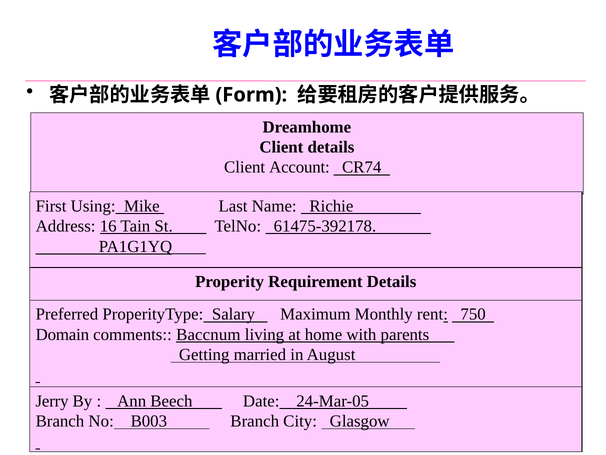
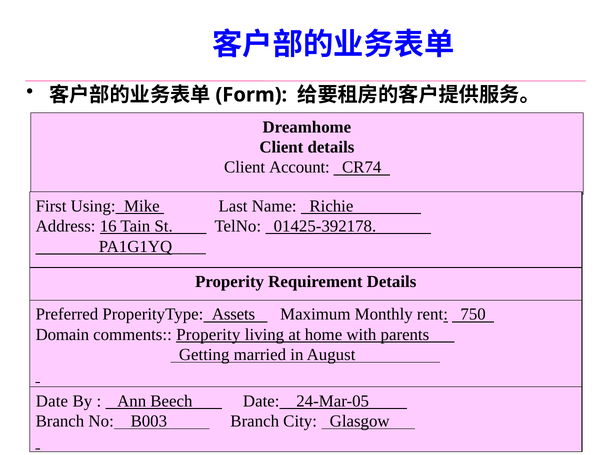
61475-392178: 61475-392178 -> 01425-392178 (325, 226)
Salary: Salary -> Assets (234, 314)
comments Baccnum: Baccnum -> Properity (208, 334)
Jerry: Jerry -> Date (52, 401)
